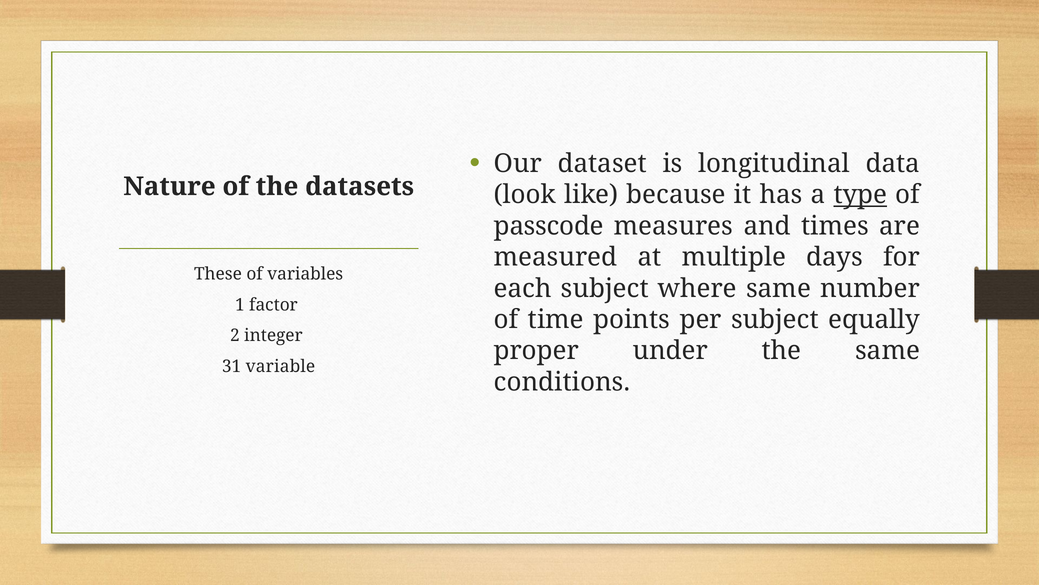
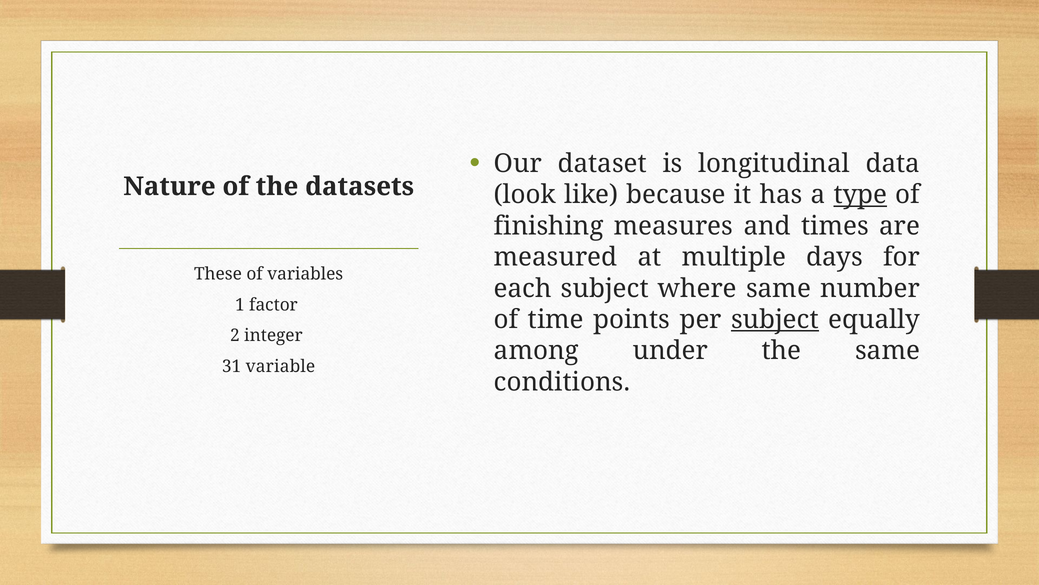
passcode: passcode -> finishing (549, 226)
subject underline: none -> present (775, 319)
proper: proper -> among (536, 351)
